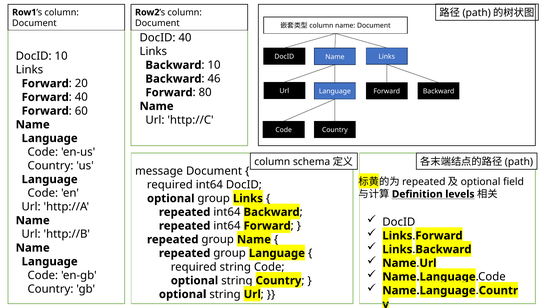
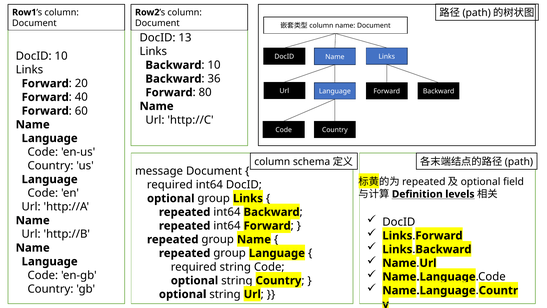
DocID 40: 40 -> 13 (185, 38)
46: 46 -> 36 (214, 79)
